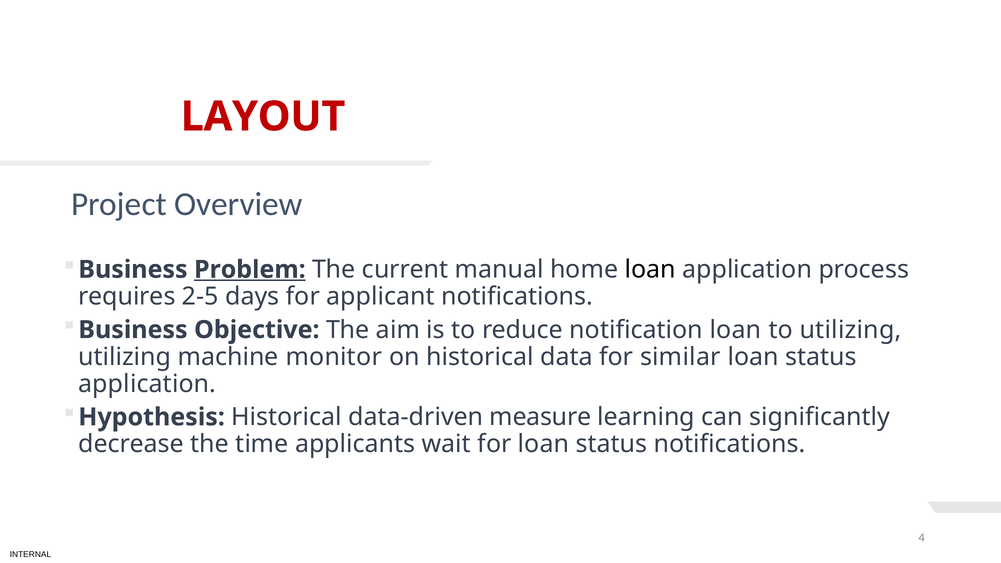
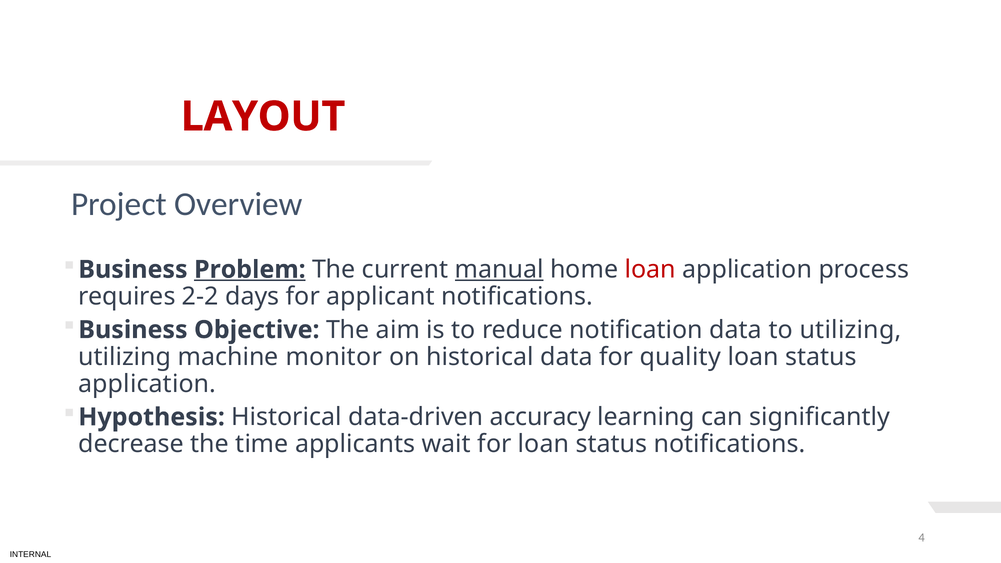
manual underline: none -> present (499, 270)
loan colour: black -> red (650, 270)
2-5: 2-5 -> 2-2 (200, 297)
notification loan: loan -> data (736, 330)
similar: similar -> quality (680, 357)
measure: measure -> accuracy (540, 417)
